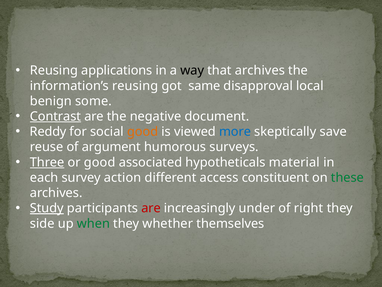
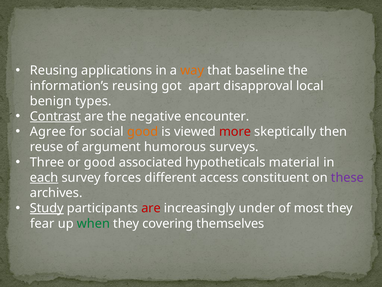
way colour: black -> orange (192, 70)
that archives: archives -> baseline (260, 70)
same: same -> apart (204, 86)
some: some -> types (93, 101)
document: document -> encounter (217, 116)
Reddy: Reddy -> Agree (48, 131)
more colour: blue -> red (235, 131)
save: save -> then (333, 131)
Three underline: present -> none (47, 162)
each underline: none -> present (44, 177)
action: action -> forces (123, 177)
these colour: green -> purple (347, 177)
right: right -> most (309, 208)
side: side -> fear (42, 223)
whether: whether -> covering (168, 223)
